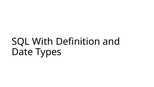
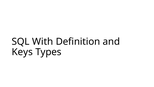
Date: Date -> Keys (22, 52)
